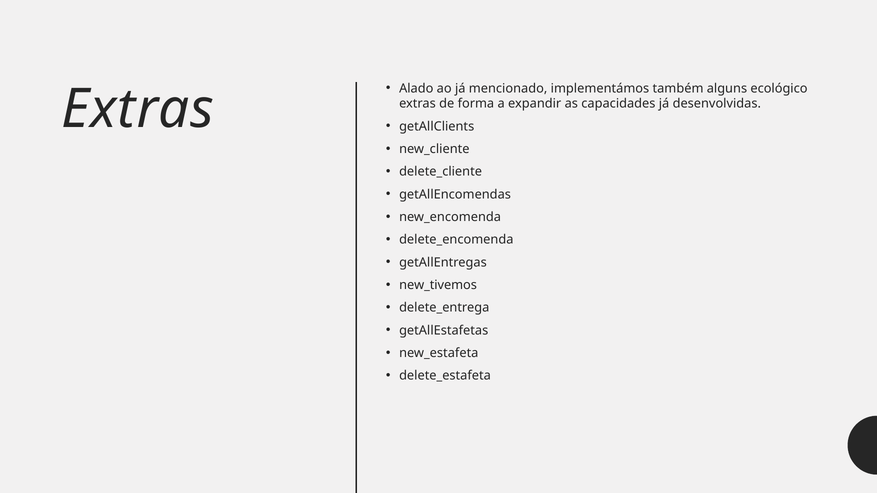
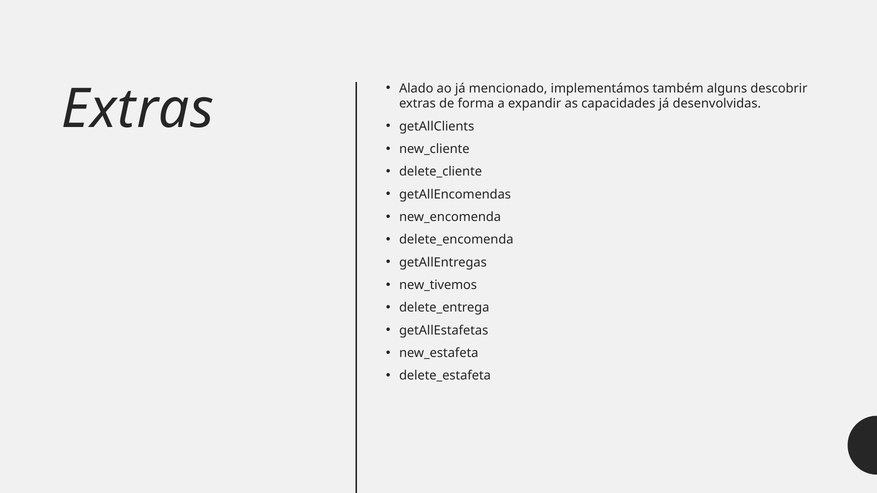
ecológico: ecológico -> descobrir (779, 88)
